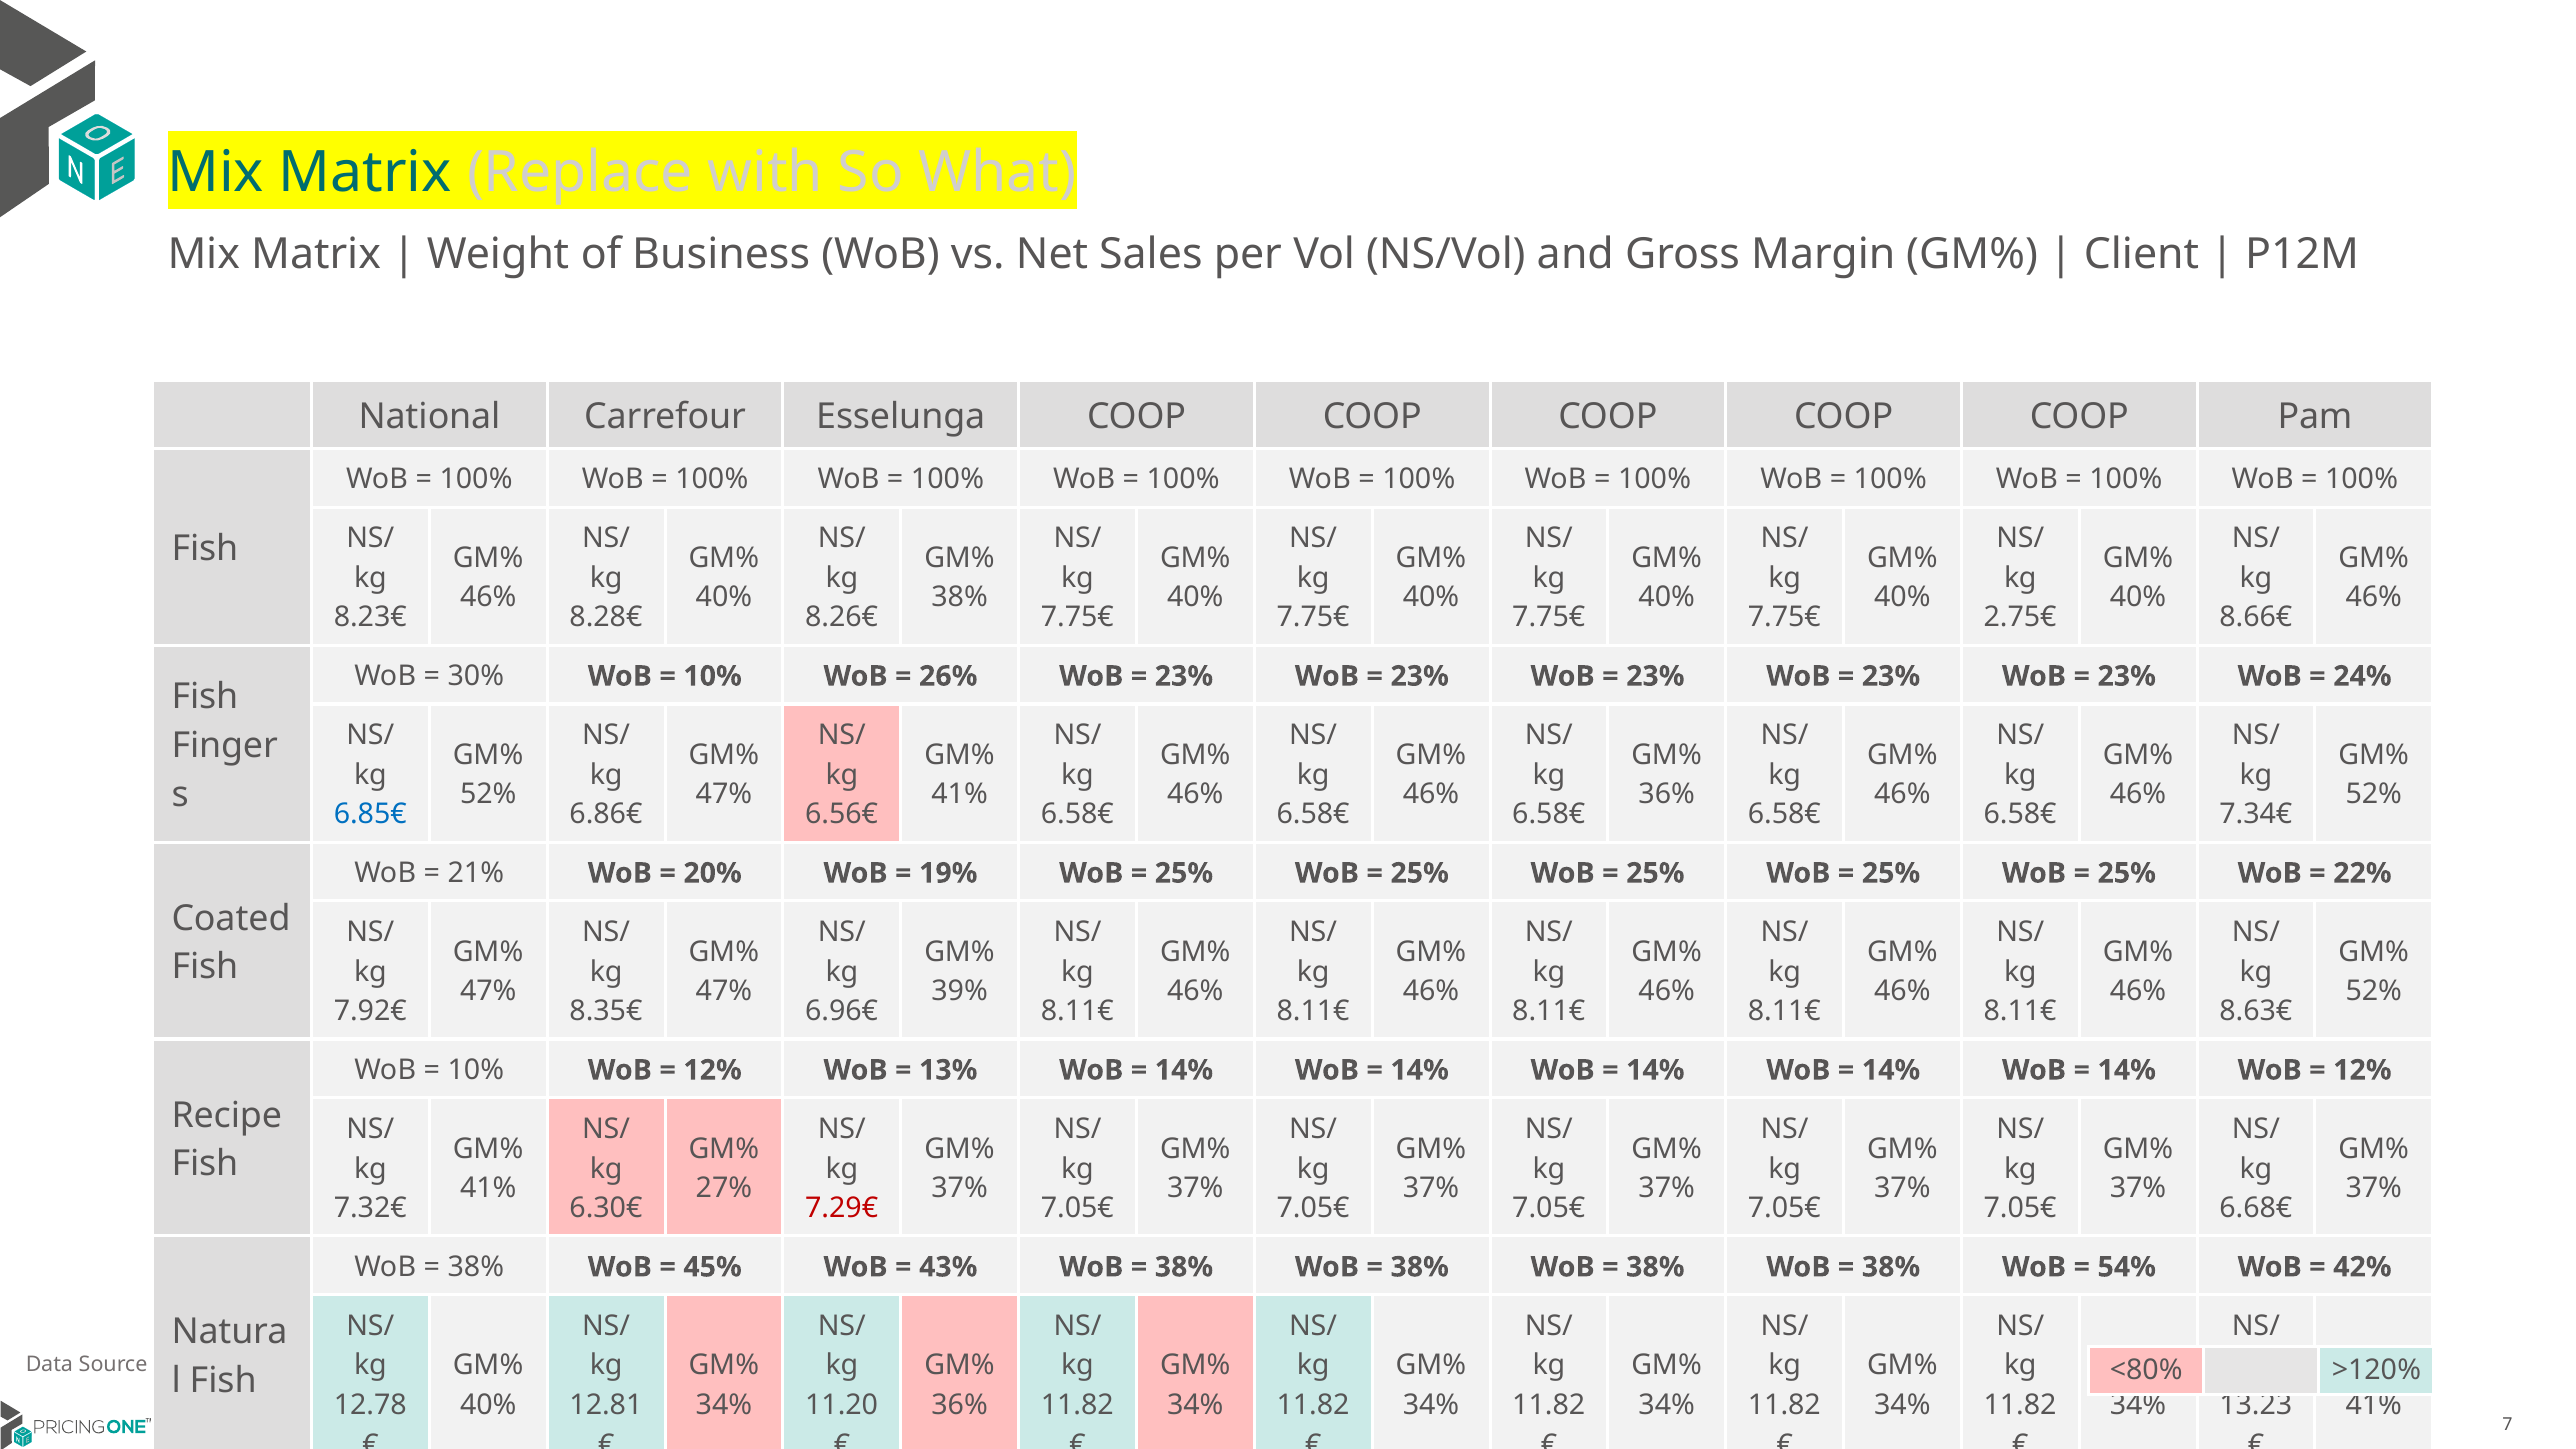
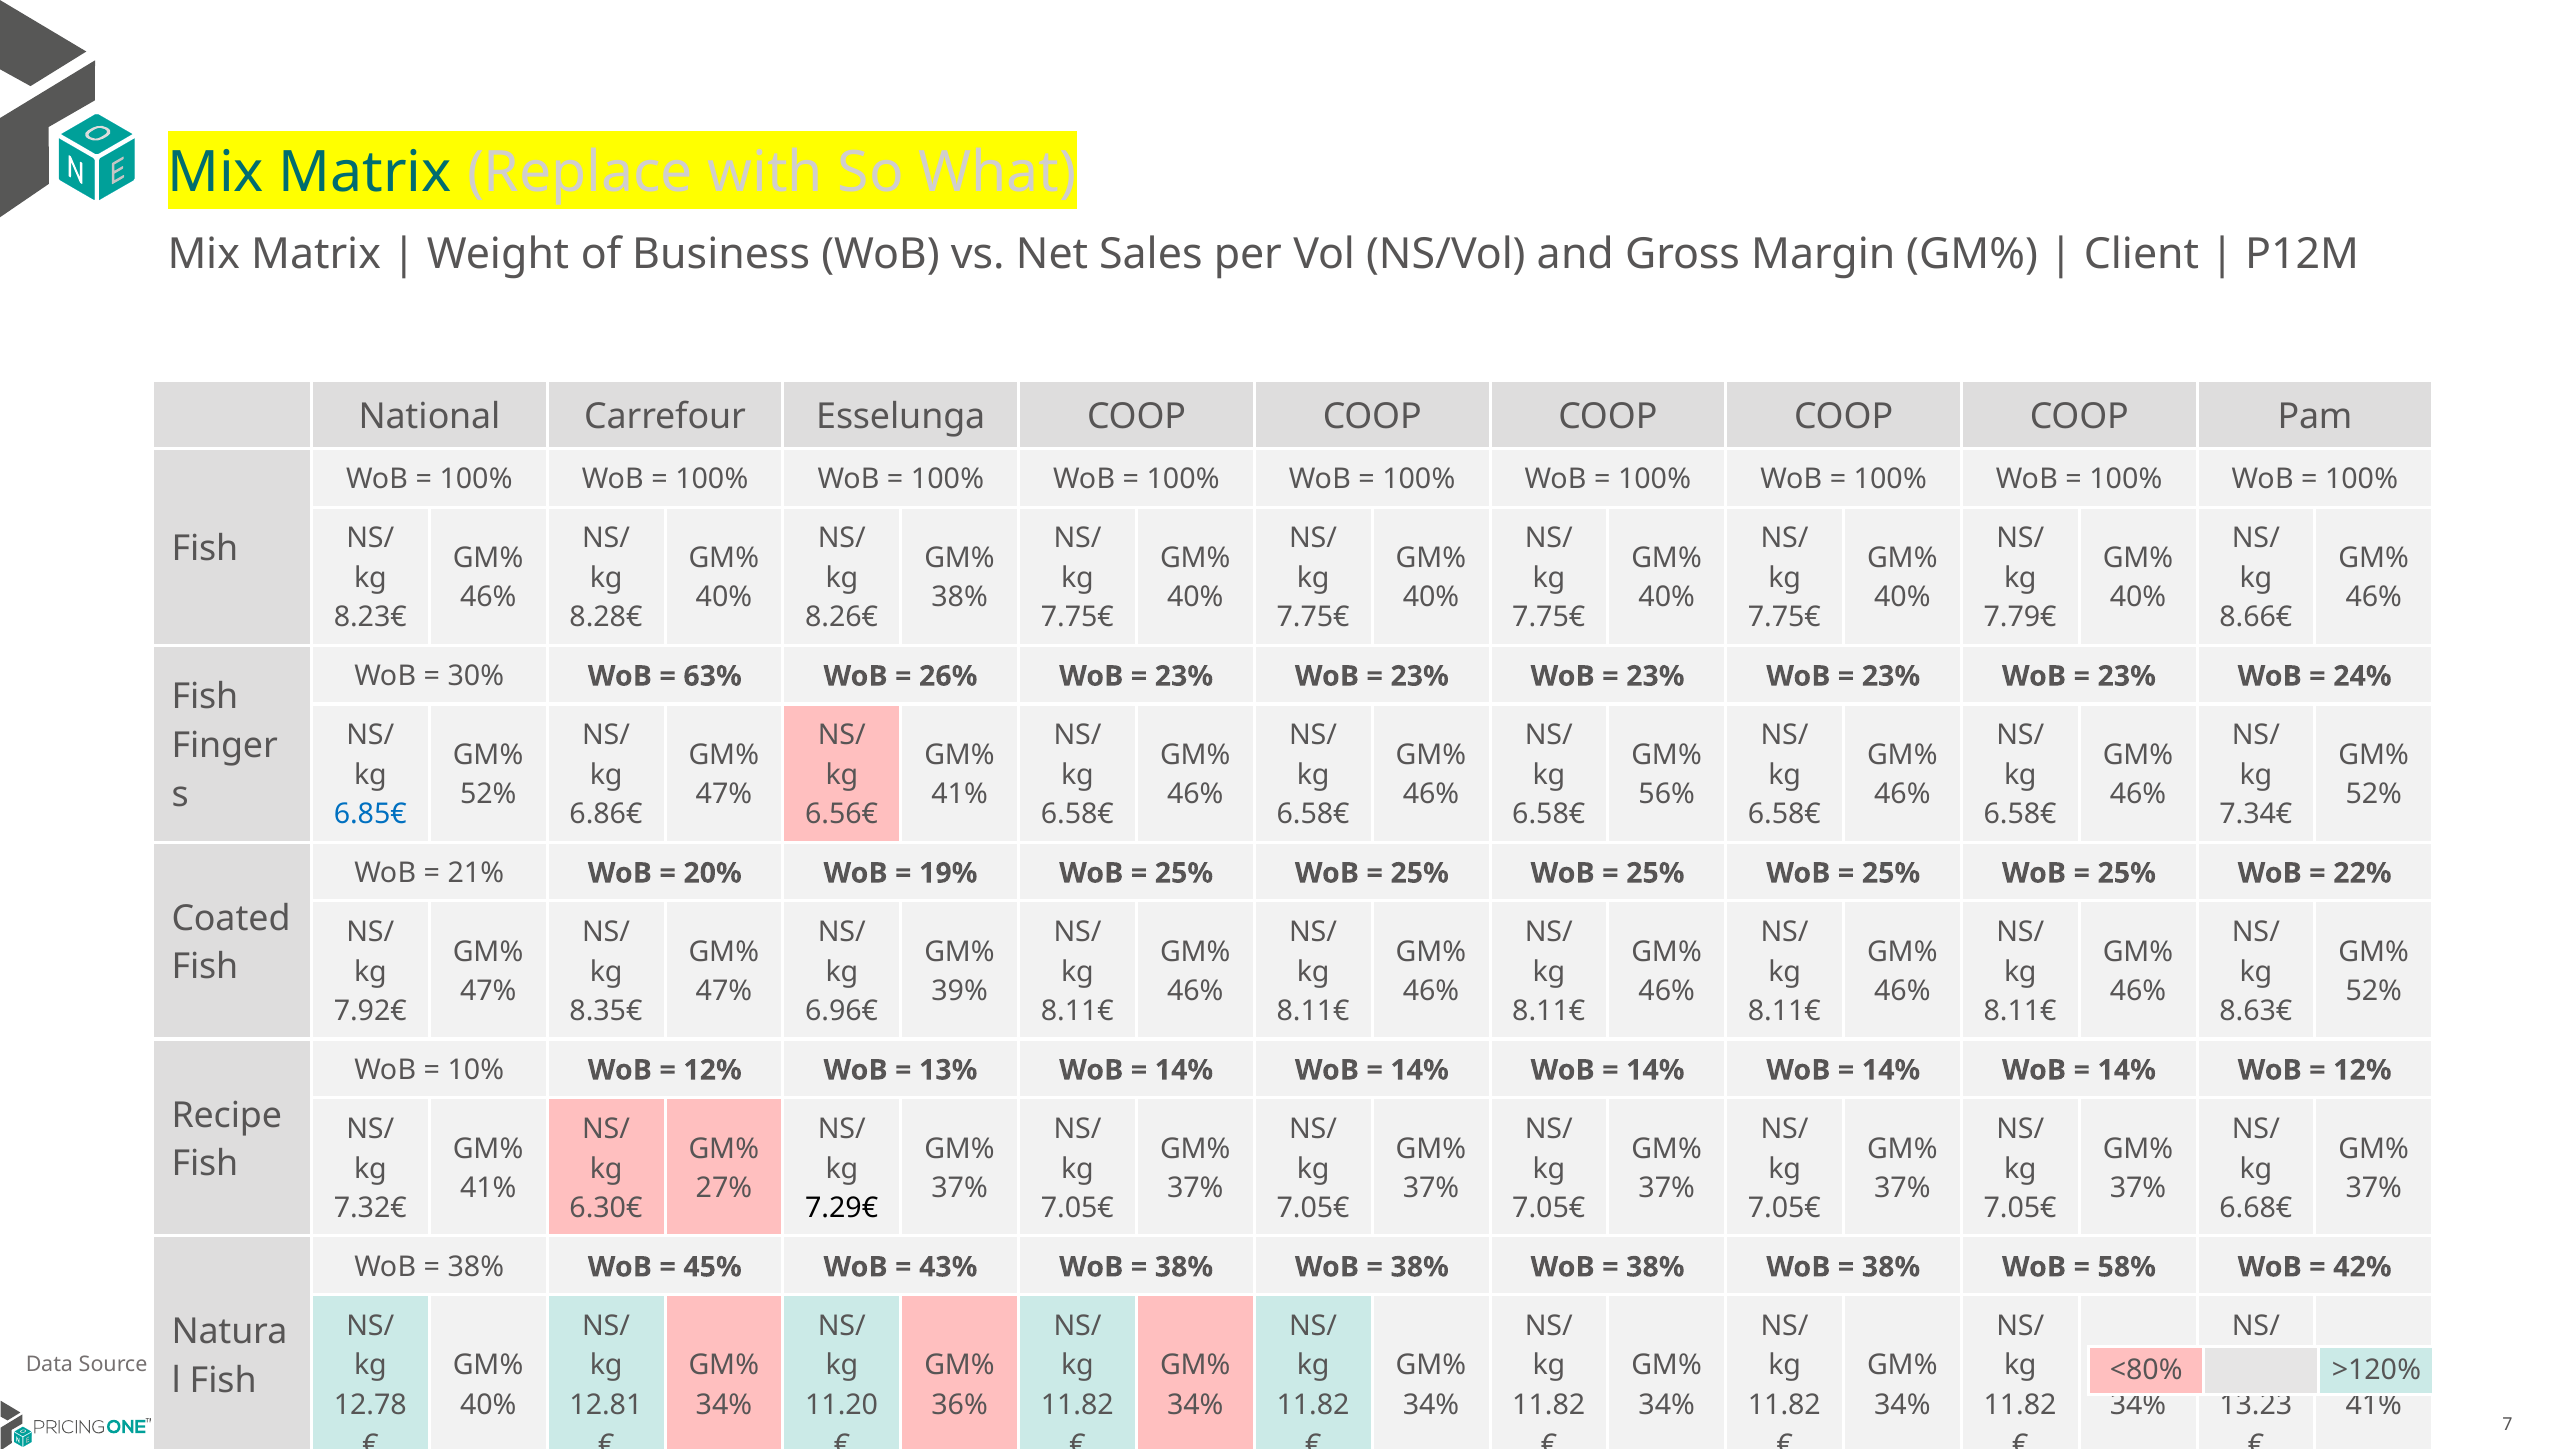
2.75€: 2.75€ -> 7.79€ (2020, 617)
10%: 10% -> 63% (713, 676)
36%: 36% -> 56% (1667, 794)
7.29€ colour: red -> black (842, 1208)
54%: 54% -> 58% (2127, 1267)
